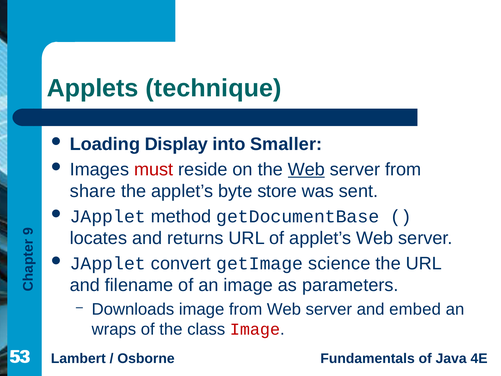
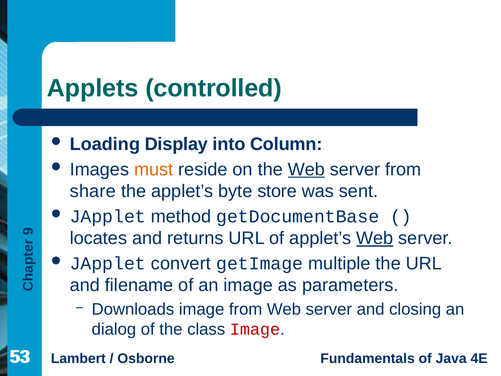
technique: technique -> controlled (214, 88)
Smaller: Smaller -> Column (286, 144)
must colour: red -> orange (154, 169)
Web underline: none -> present (375, 238)
science: science -> multiple (339, 263)
embed: embed -> closing (415, 309)
wraps: wraps -> dialog (114, 329)
